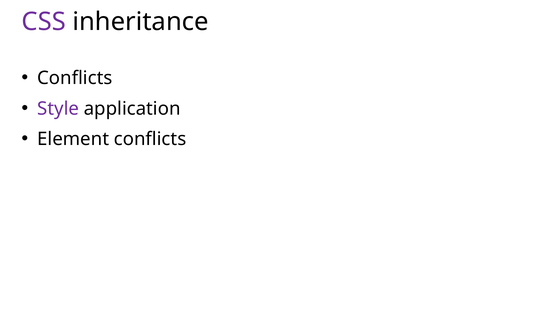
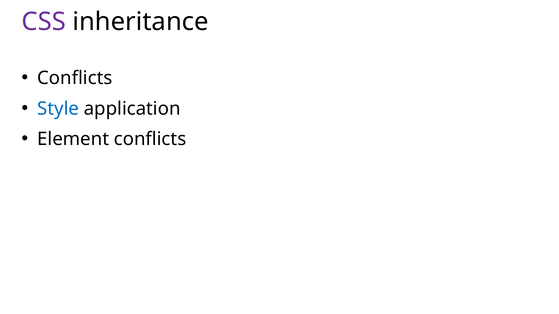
Style colour: purple -> blue (58, 109)
